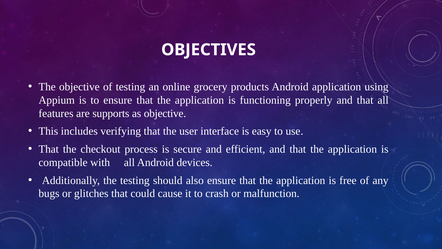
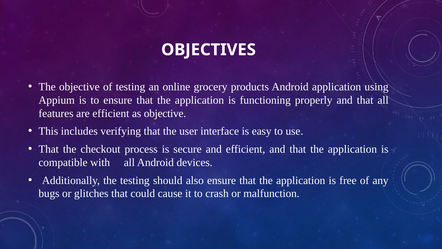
are supports: supports -> efficient (111, 113)
